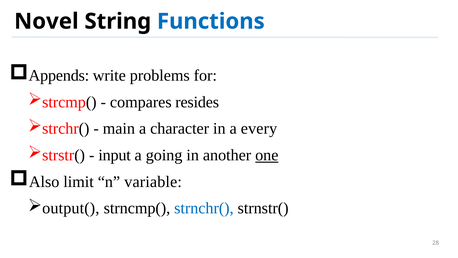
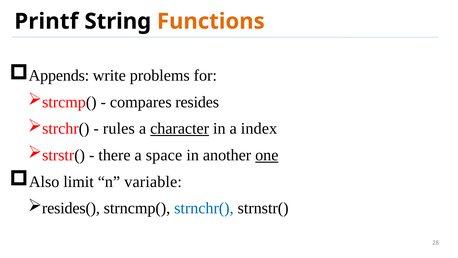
Novel: Novel -> Printf (46, 21)
Functions colour: blue -> orange (211, 21)
main: main -> rules (119, 128)
character underline: none -> present (180, 128)
every: every -> index (259, 128)
input: input -> there (114, 155)
going: going -> space (164, 155)
output(: output( -> resides( (71, 208)
